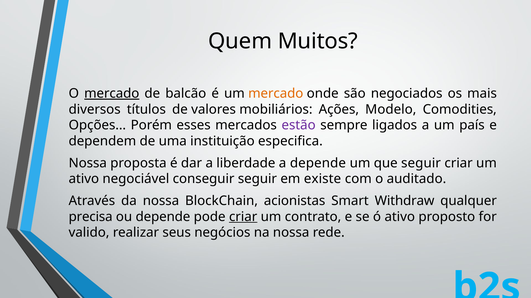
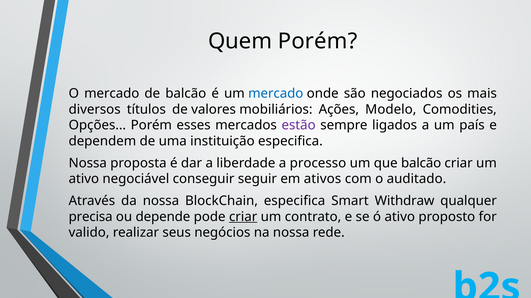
Quem Muitos: Muitos -> Porém (318, 41)
mercado underline: present -> none (112, 94)
mercado colour: orange -> blue (276, 94)
a depende: depende -> processo (318, 163)
que seguir: seguir -> balcão (421, 163)
existe: existe -> ativos (323, 179)
BlockChain acionistas: acionistas -> especifica (295, 201)
